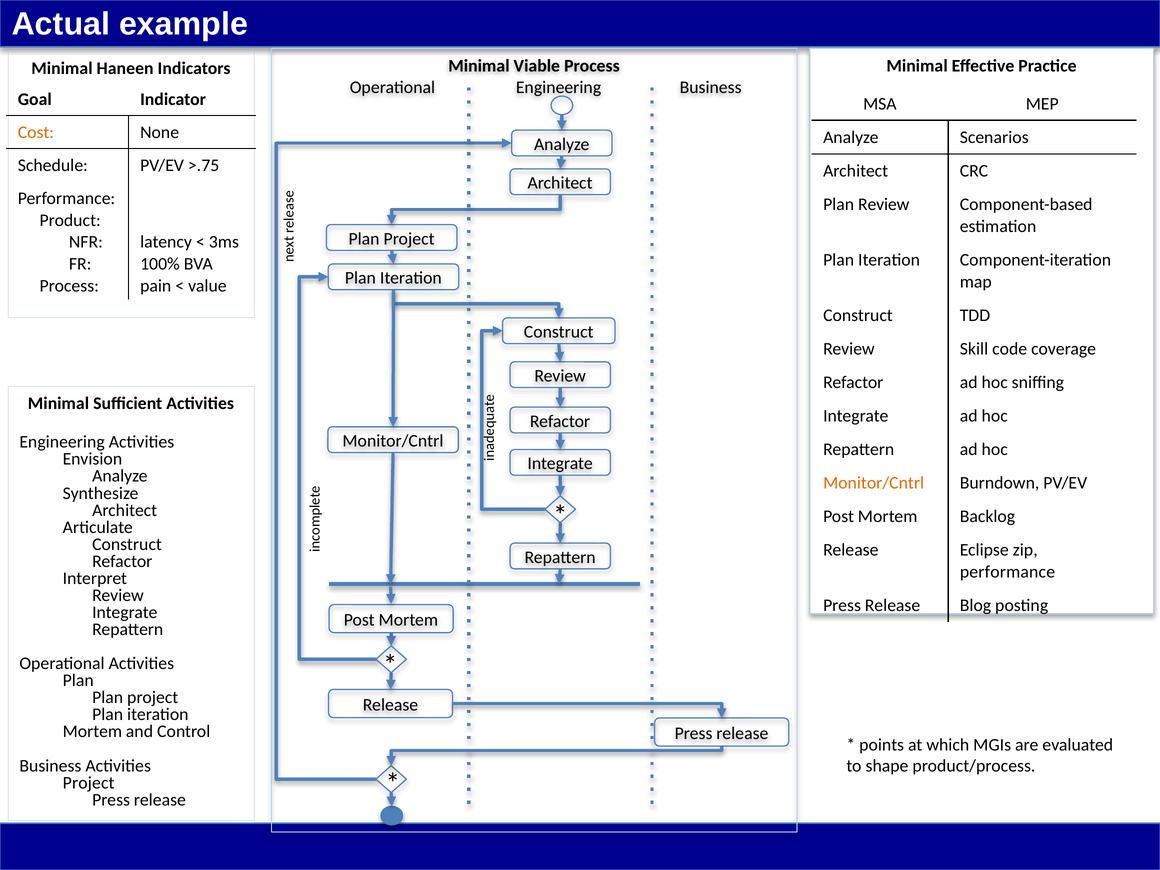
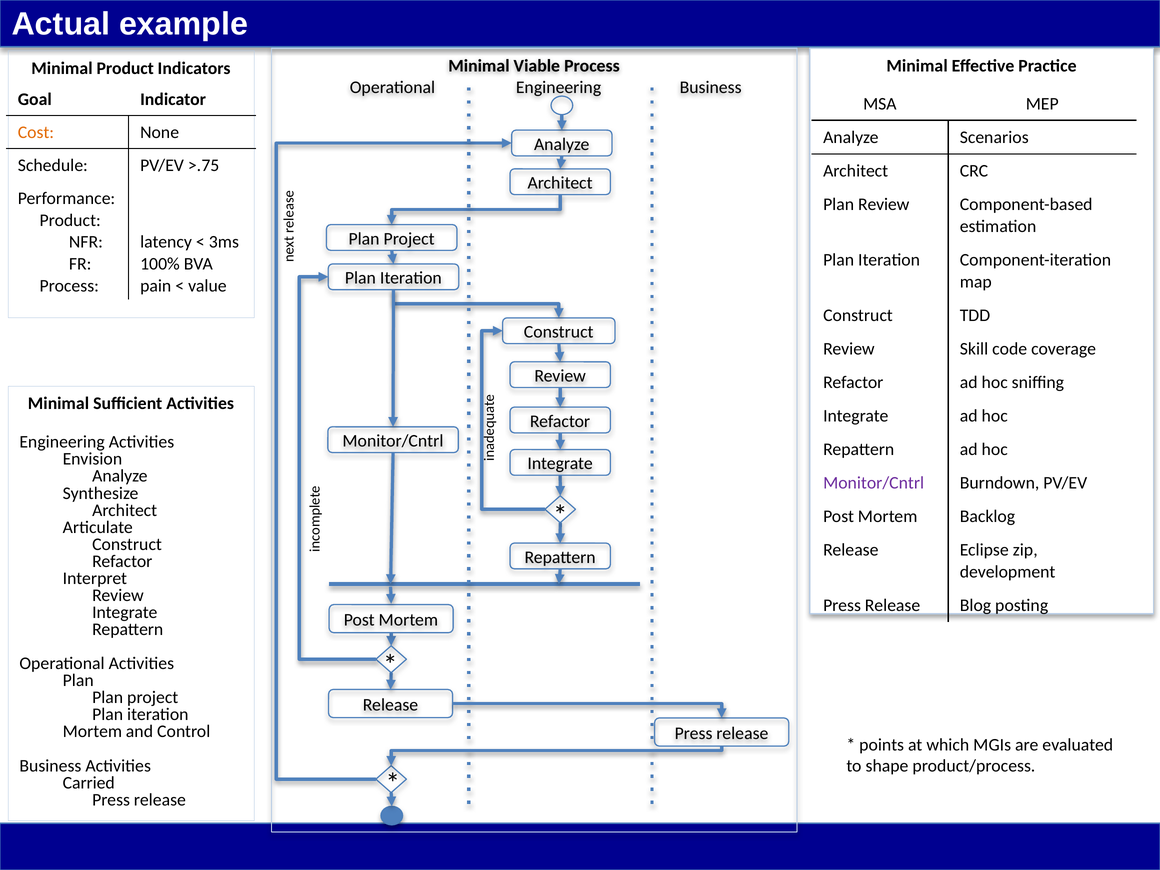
Minimal Haneen: Haneen -> Product (125, 69)
Monitor/Cntrl colour: orange -> purple (874, 483)
performance: performance -> development (1008, 572)
Project: Project -> Carried (89, 783)
